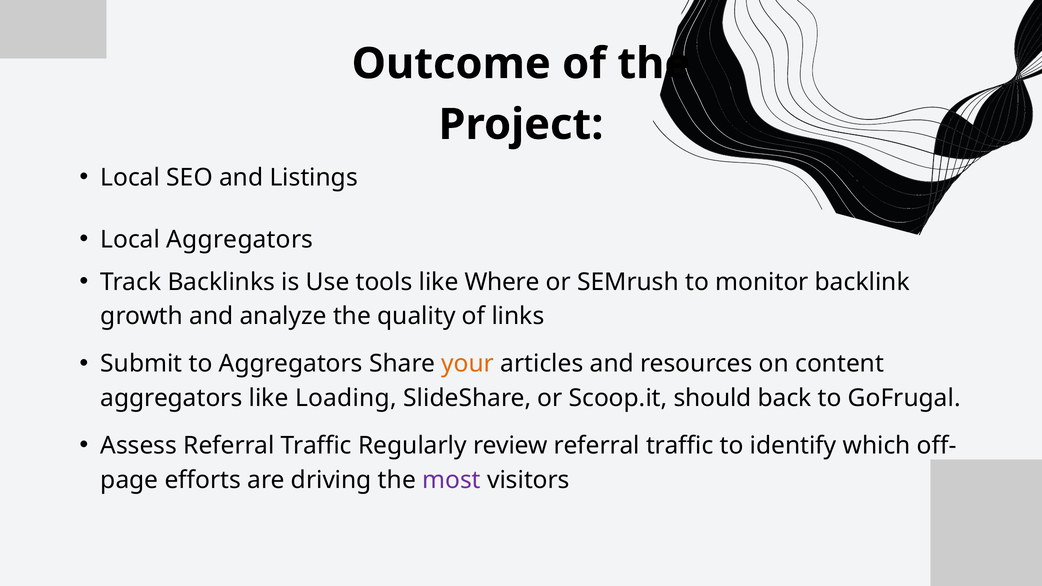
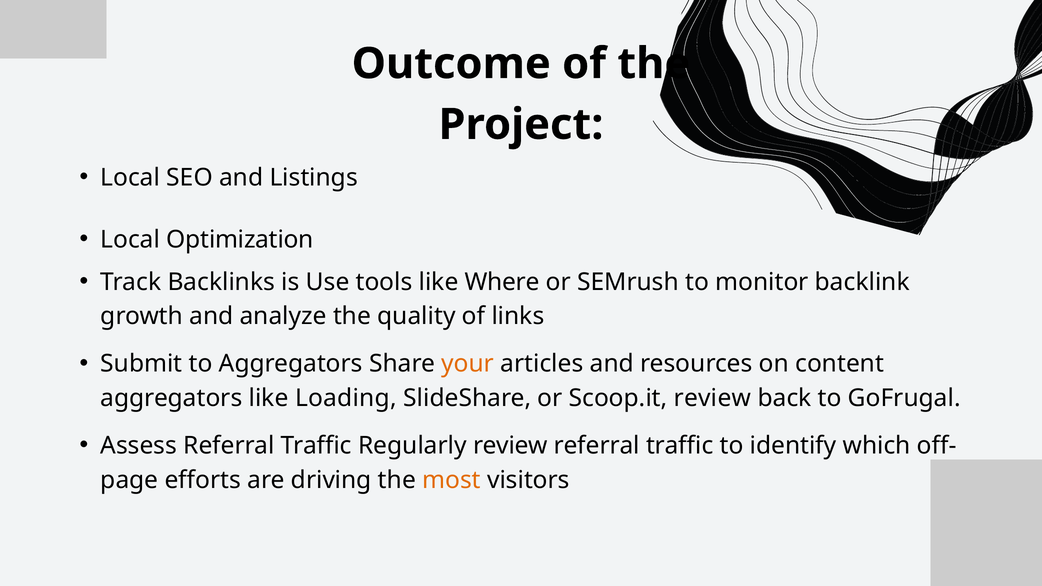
Local Aggregators: Aggregators -> Optimization (240, 240)
Scoop.it should: should -> review (712, 398)
most colour: purple -> orange (452, 480)
